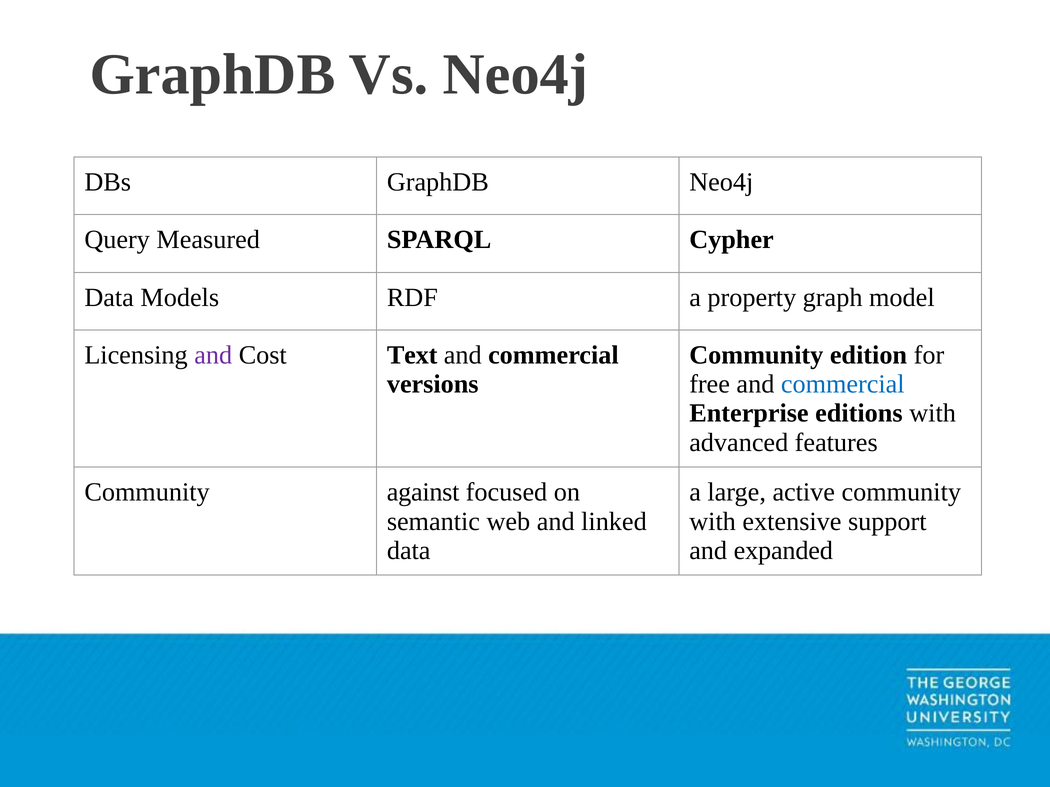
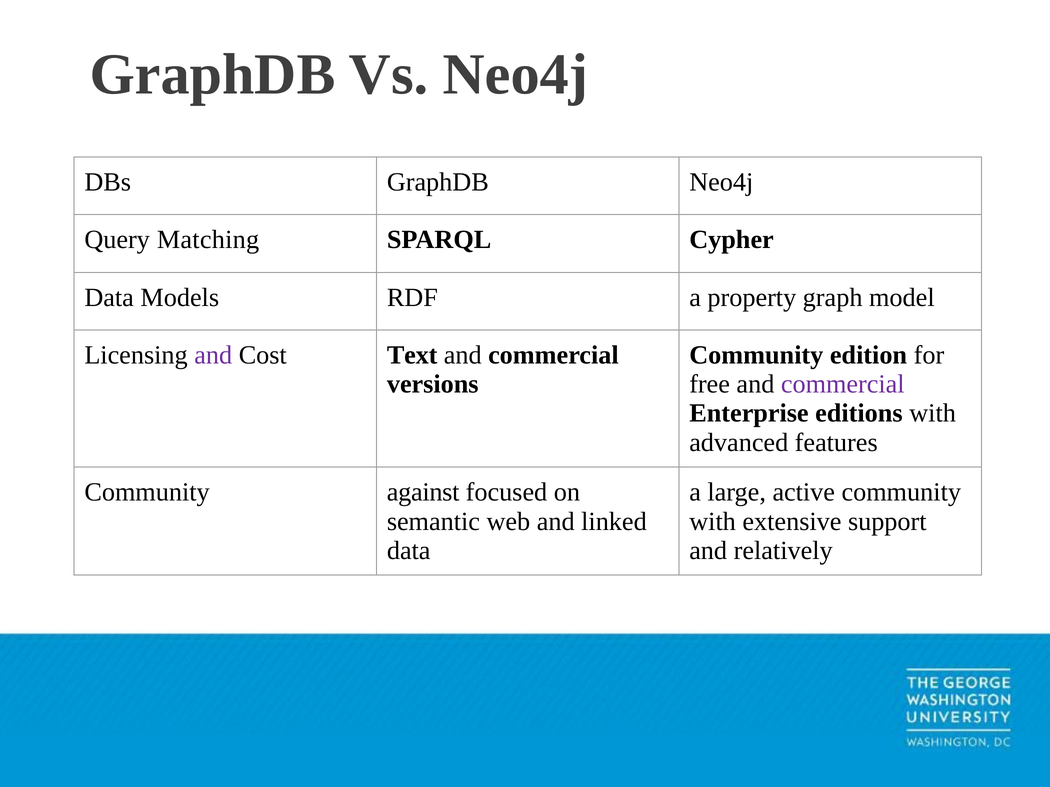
Measured: Measured -> Matching (208, 240)
commercial colour: blue -> purple (843, 385)
expanded: expanded -> relatively (783, 551)
